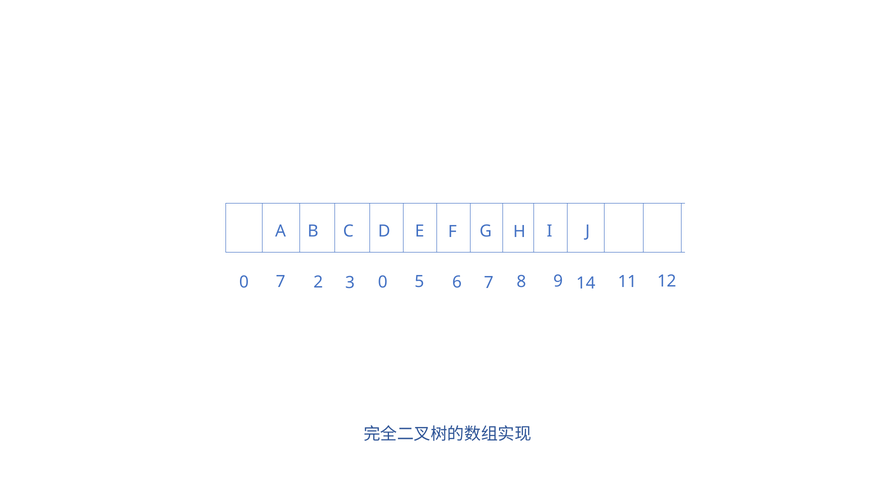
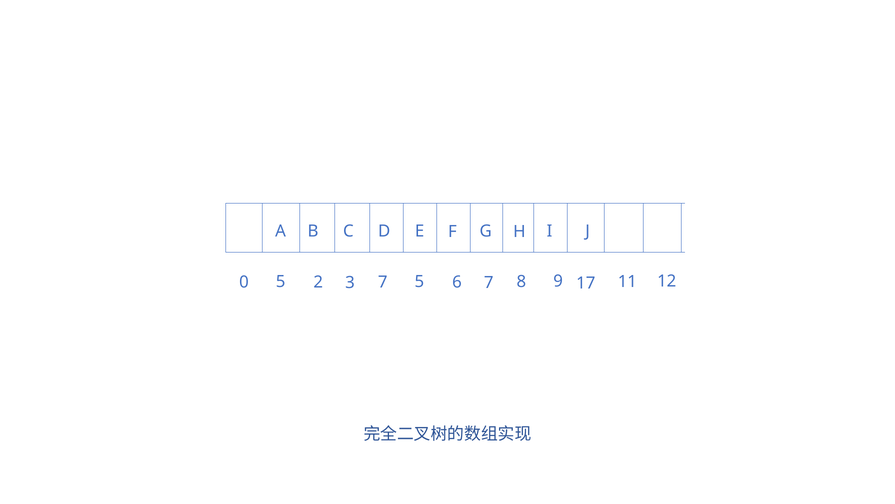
0 7: 7 -> 5 (281, 282)
3 0: 0 -> 7 (383, 282)
14: 14 -> 17 (586, 283)
